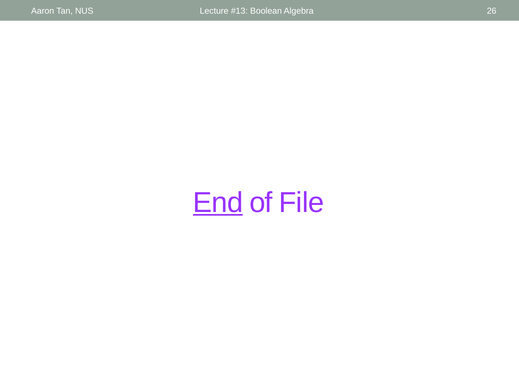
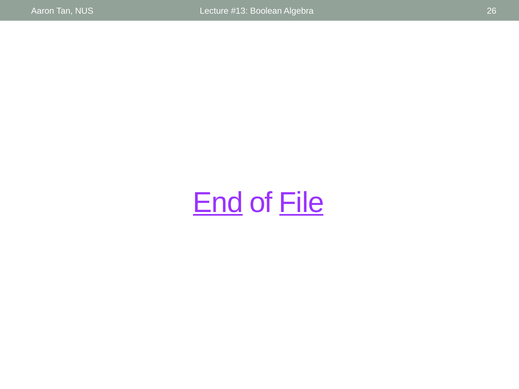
File underline: none -> present (301, 203)
